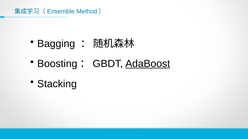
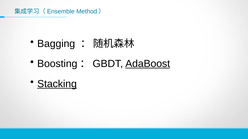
Stacking underline: none -> present (57, 84)
